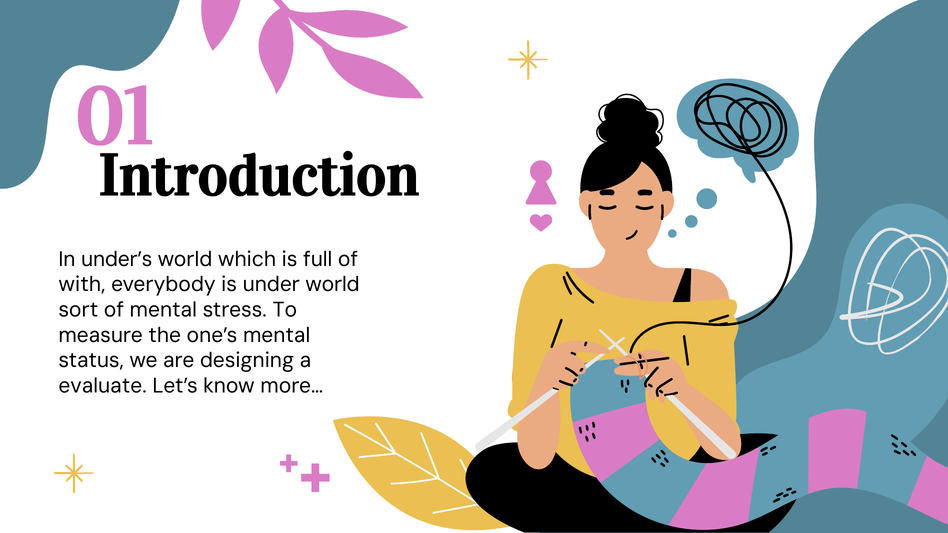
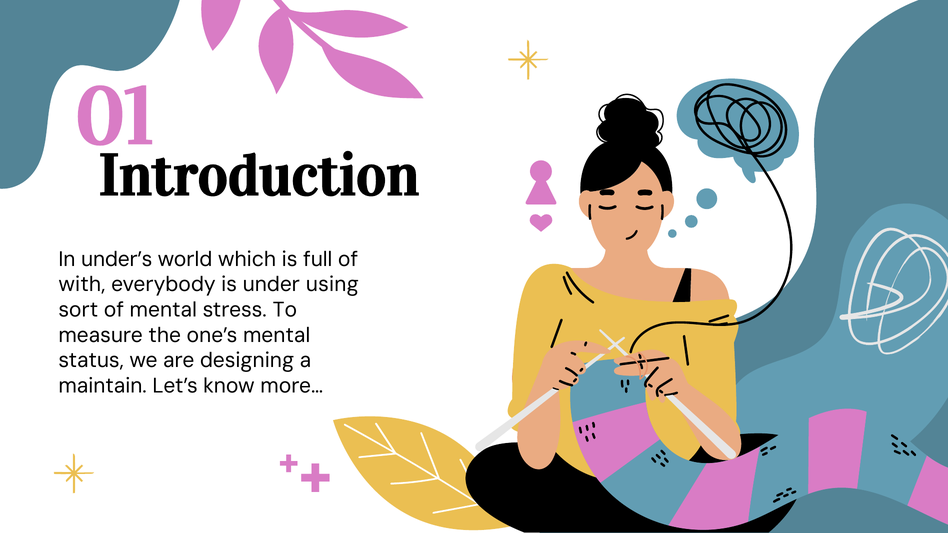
under world: world -> using (332, 285)
evaluate: evaluate -> maintain (103, 386)
